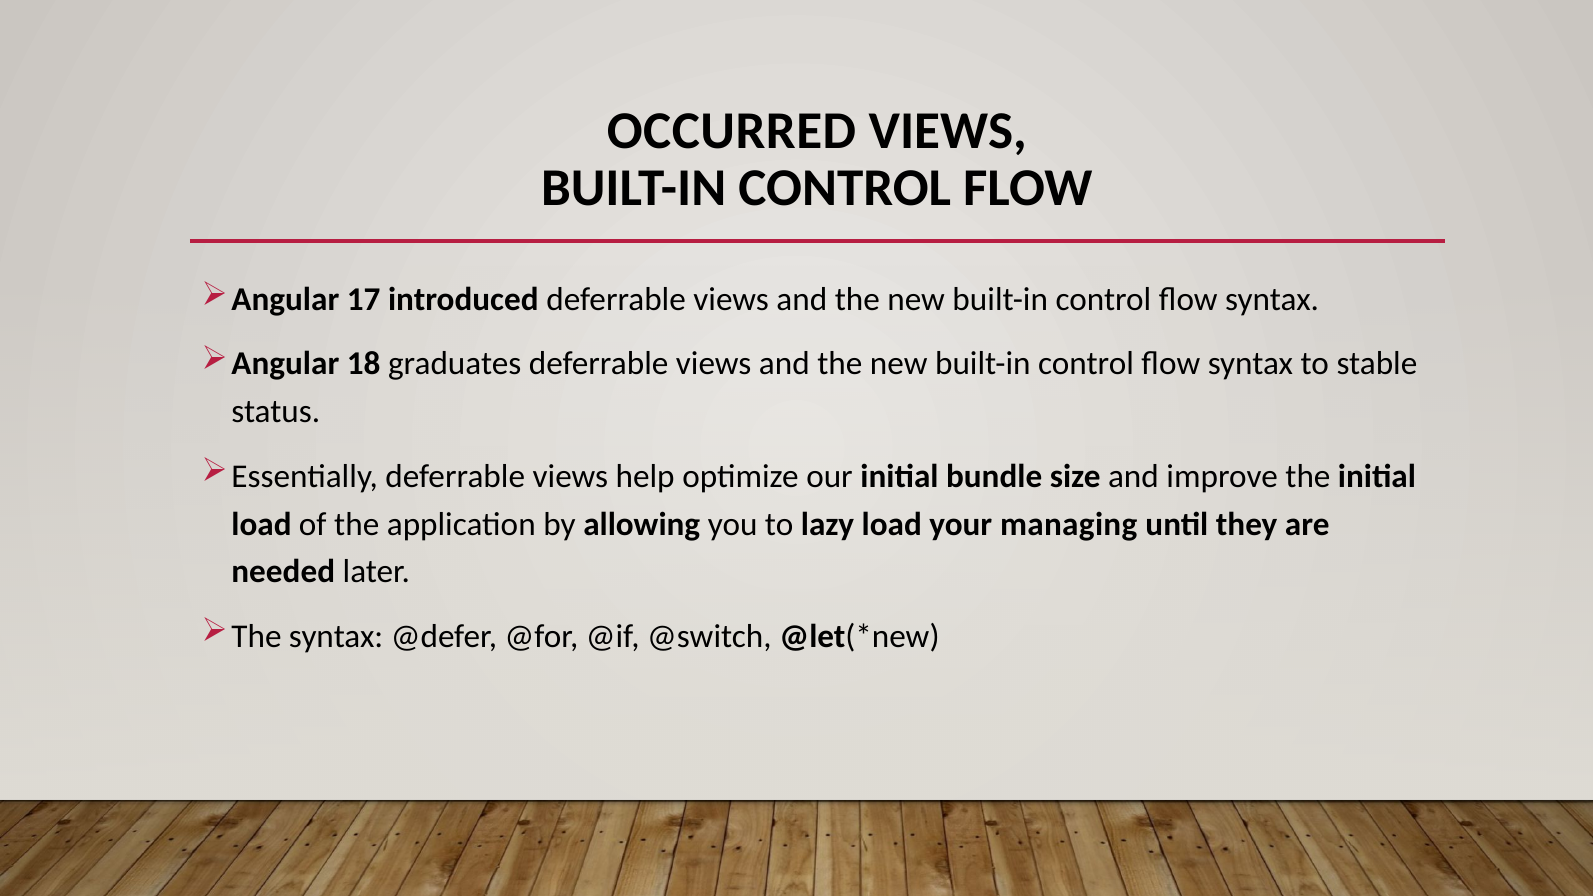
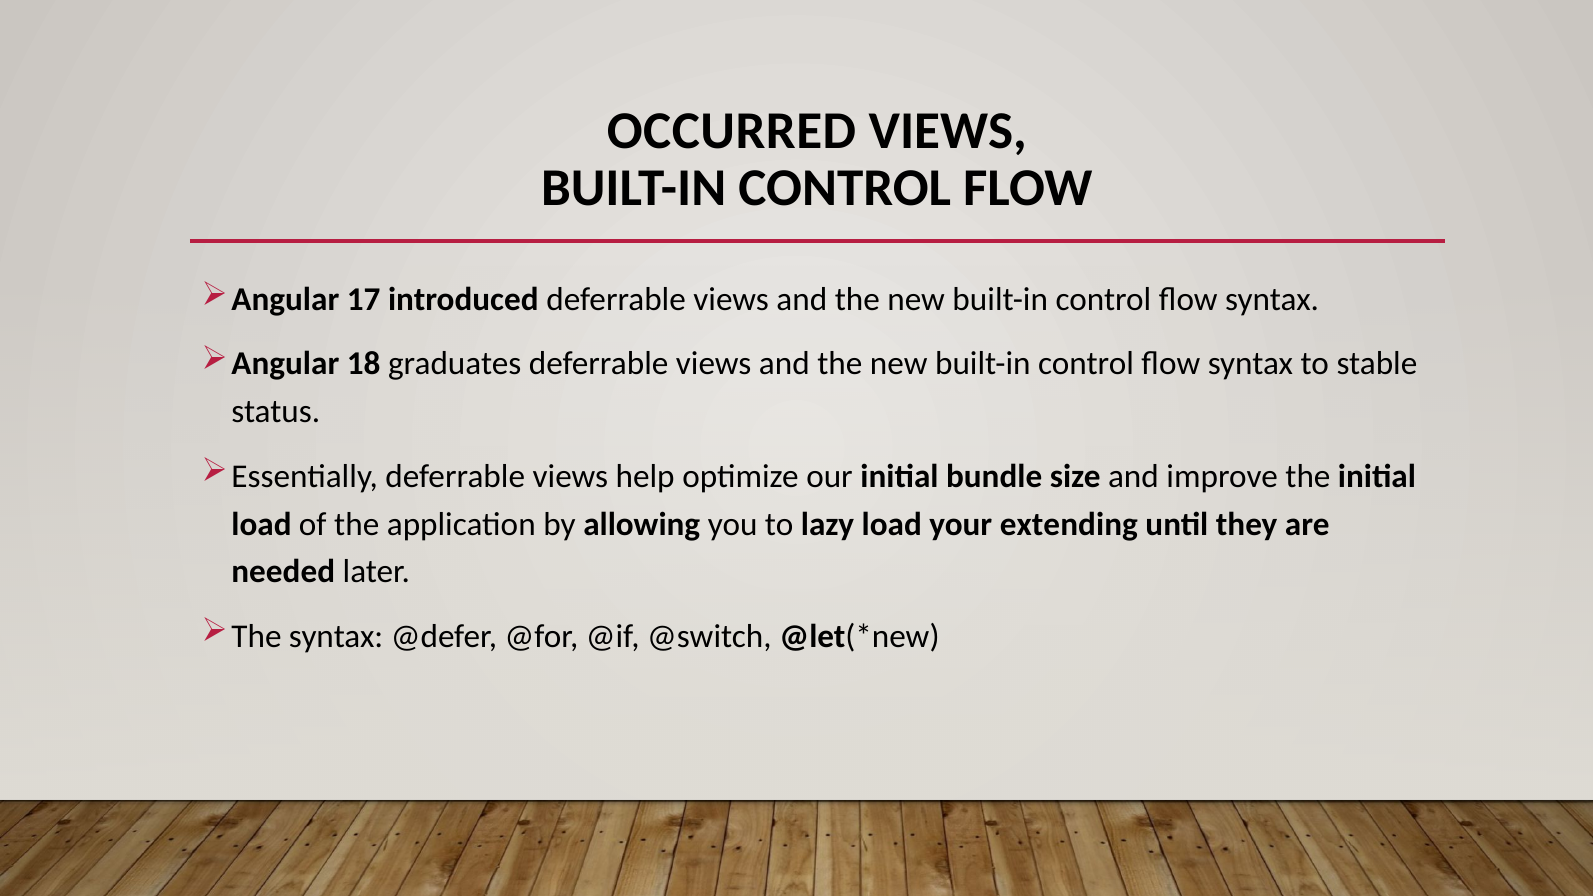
managing: managing -> extending (1069, 524)
